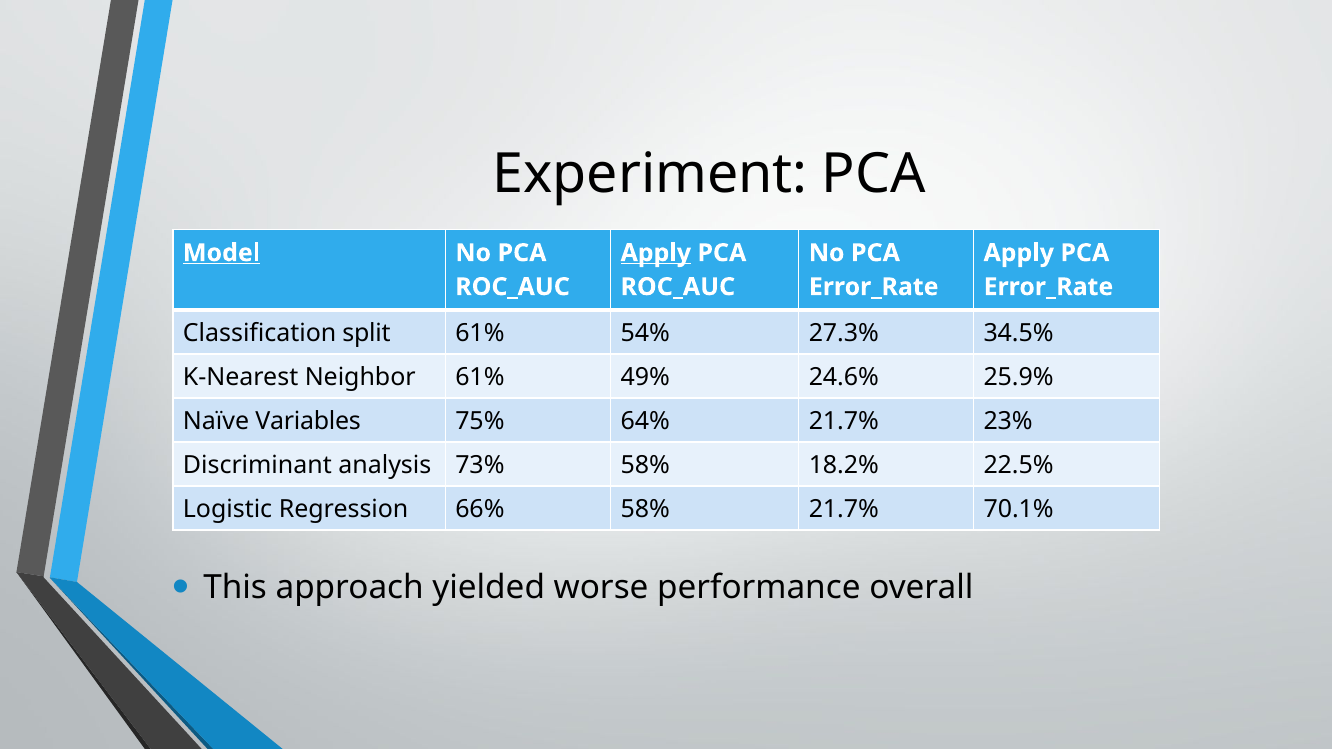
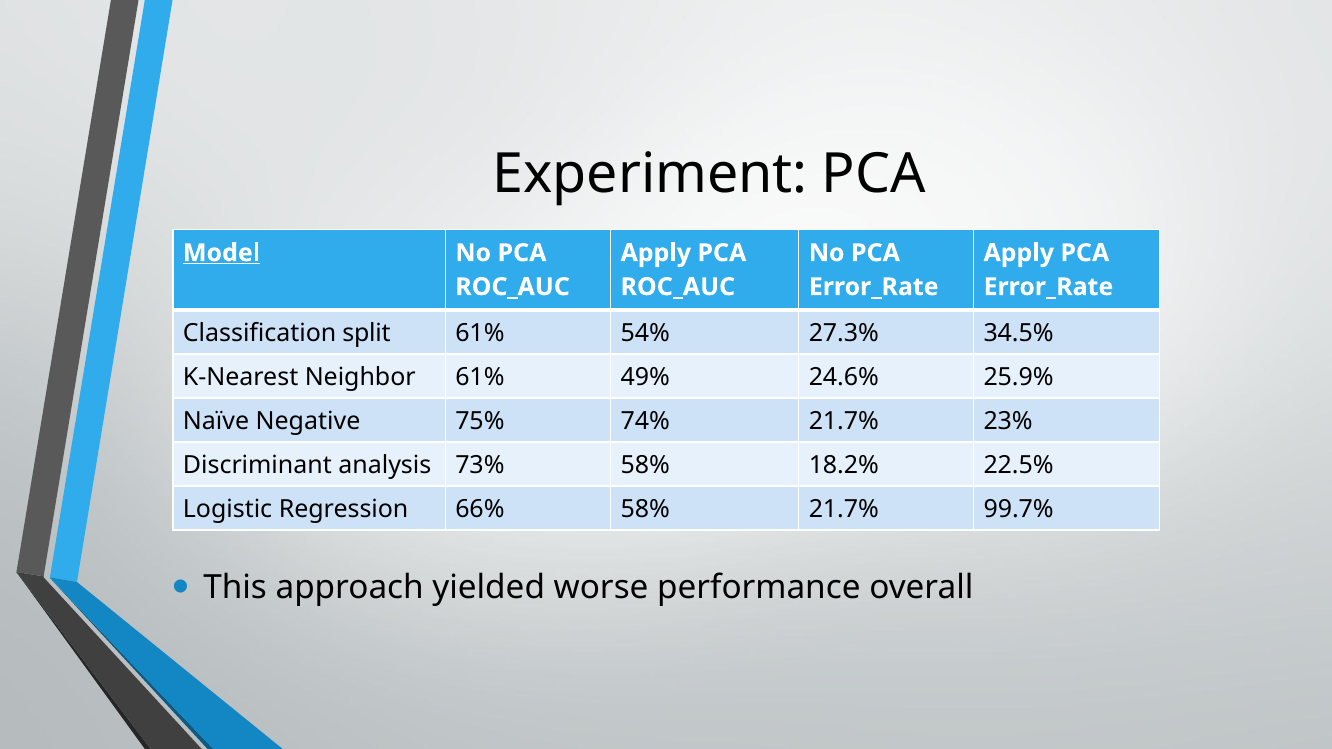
Apply underline: present -> none (656, 253)
Variables: Variables -> Negative (308, 422)
64%: 64% -> 74% (645, 422)
70.1%: 70.1% -> 99.7% (1019, 510)
